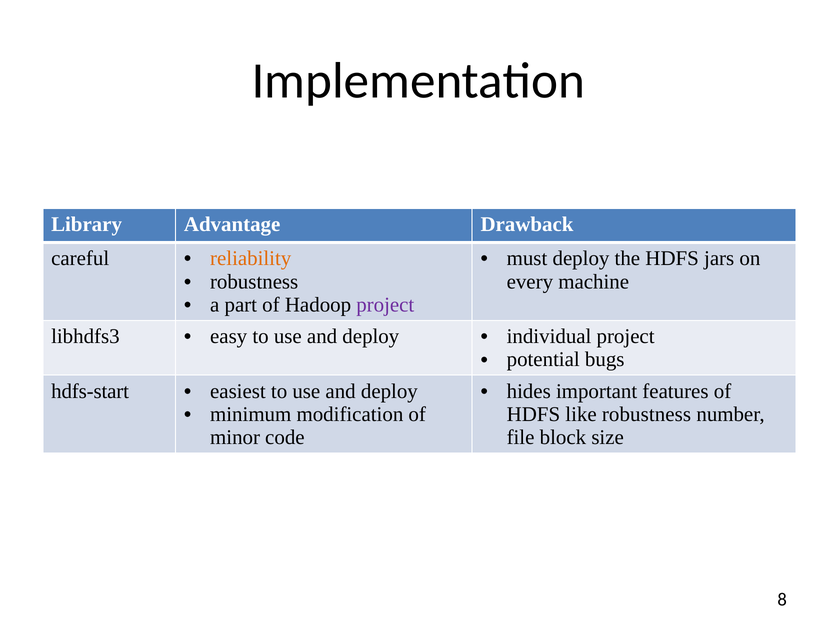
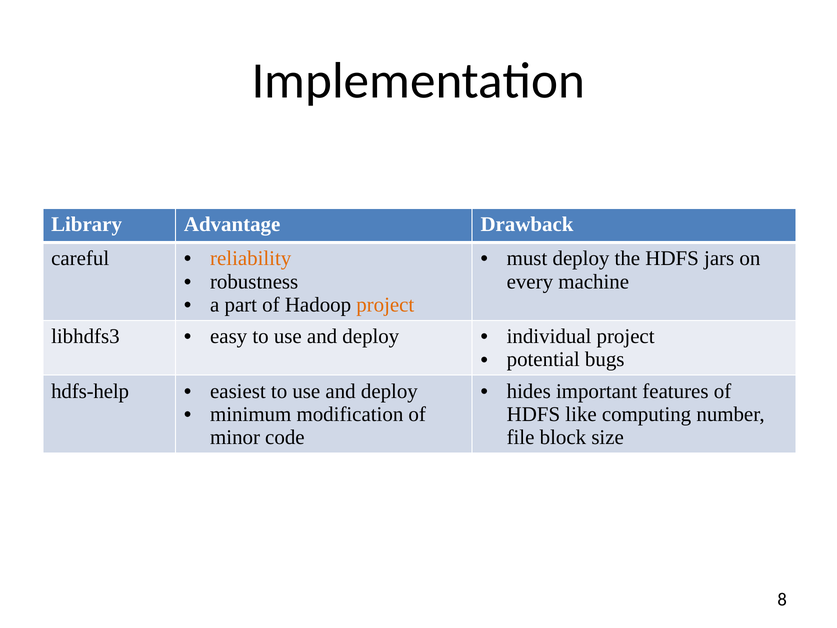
project colour: purple -> orange (385, 305)
hdfs-start: hdfs-start -> hdfs-help (90, 391)
like robustness: robustness -> computing (647, 414)
